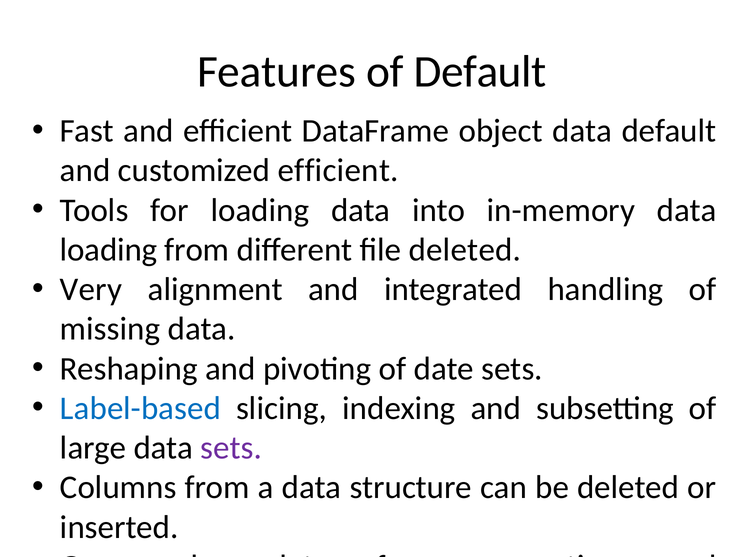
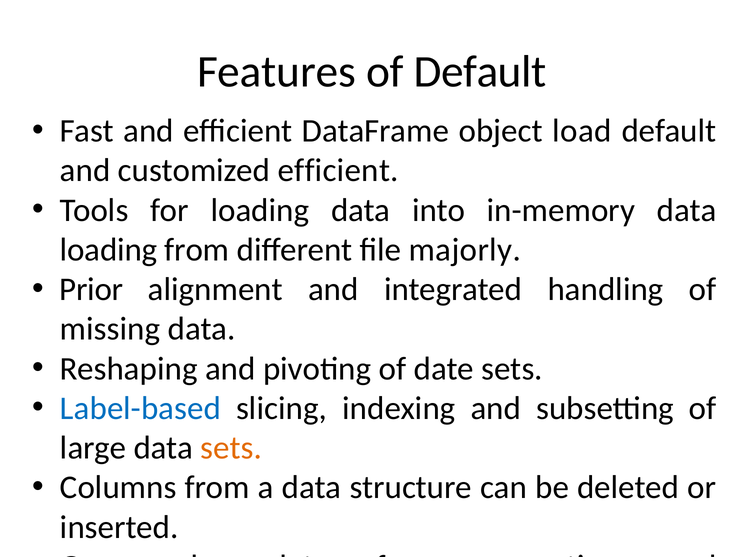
object data: data -> load (582, 131)
file deleted: deleted -> majorly (465, 250)
Very: Very -> Prior (91, 290)
sets colour: purple -> orange (231, 448)
